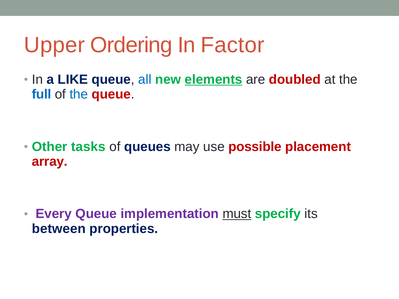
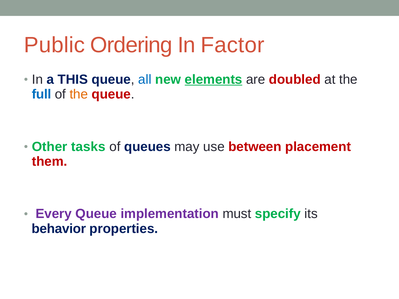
Upper: Upper -> Public (54, 45)
LIKE: LIKE -> THIS (73, 79)
the colour: blue -> orange (79, 94)
possible: possible -> between (255, 147)
array: array -> them (50, 162)
must underline: present -> none (237, 214)
between: between -> behavior (59, 229)
